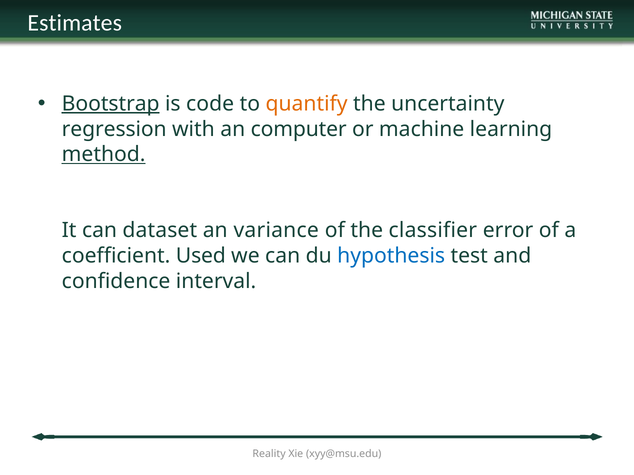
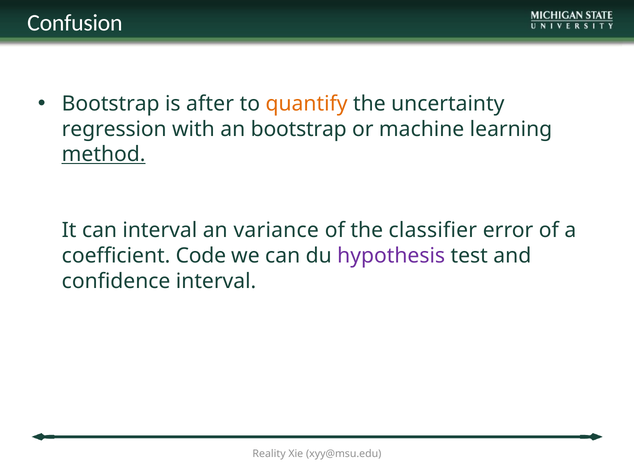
Estimates: Estimates -> Confusion (75, 23)
Bootstrap underline: present -> none (111, 104)
code: code -> after (210, 104)
an computer: computer -> bootstrap (299, 129)
can dataset: dataset -> interval (160, 231)
Used: Used -> Code (201, 256)
hypothesis colour: blue -> purple (391, 256)
